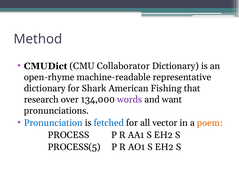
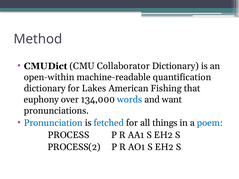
open-rhyme: open-rhyme -> open-within (49, 77)
representative: representative -> quantification (182, 77)
Shark: Shark -> Lakes (94, 89)
research: research -> euphony (41, 100)
words colour: purple -> blue (130, 100)
vector: vector -> things (165, 123)
poem colour: orange -> blue (210, 123)
PROCESS(5: PROCESS(5 -> PROCESS(2 (74, 147)
